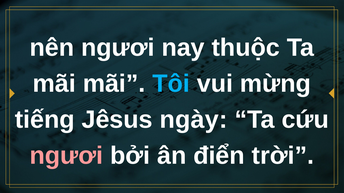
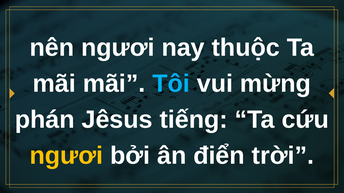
tiếng: tiếng -> phán (45, 120)
ngày: ngày -> tiếng (194, 120)
ngươi colour: pink -> yellow (66, 156)
